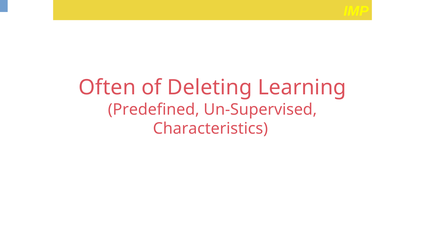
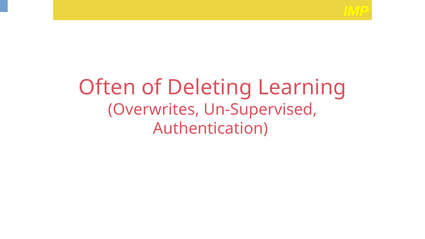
Predefined: Predefined -> Overwrites (154, 109)
Characteristics: Characteristics -> Authentication (210, 129)
